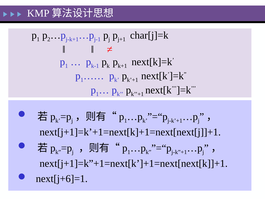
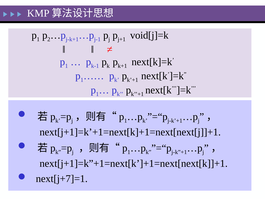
char[j]=k: char[j]=k -> void[j]=k (149, 35)
next[j+6]=1: next[j+6]=1 -> next[j+7]=1 (62, 178)
